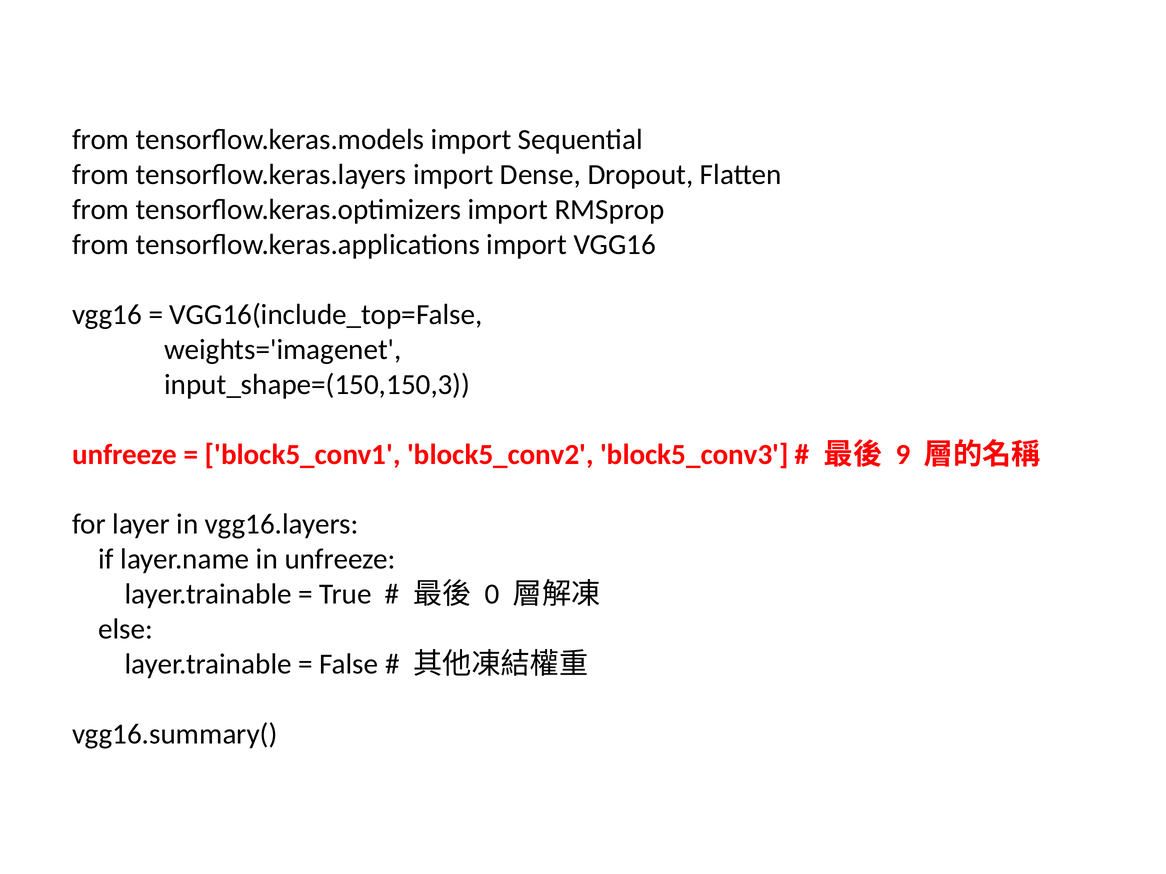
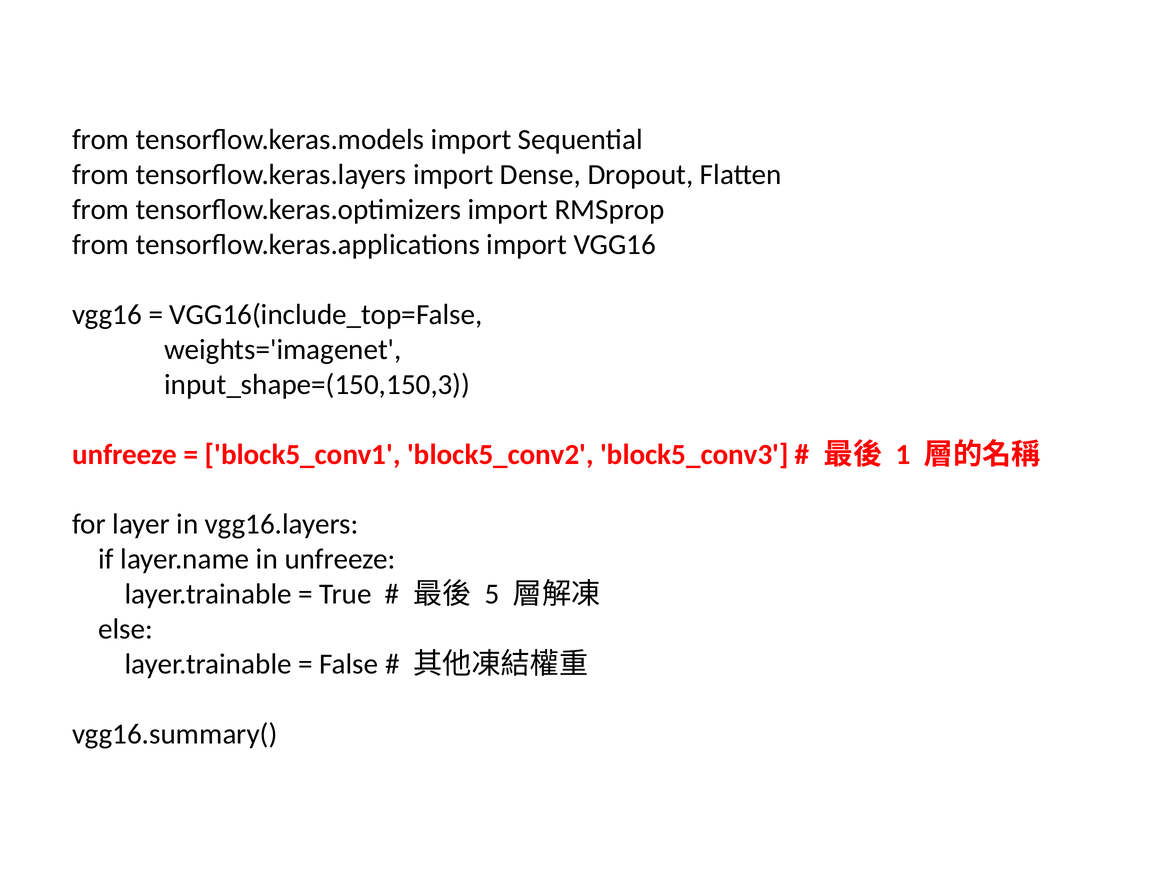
9: 9 -> 1 (903, 455)
0: 0 -> 5 (492, 595)
